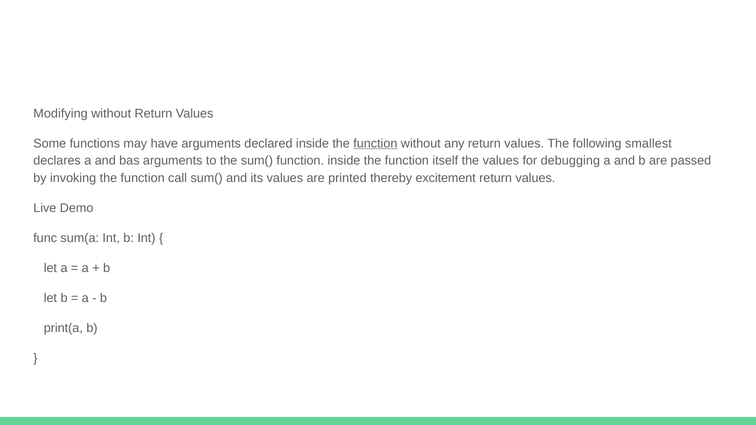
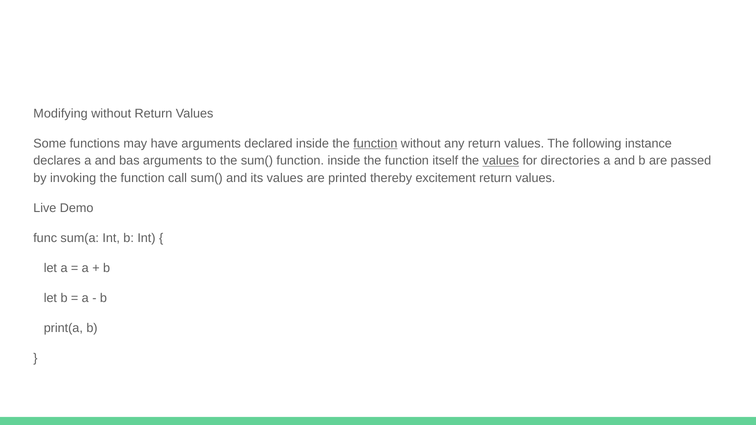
smallest: smallest -> instance (648, 144)
values underline: none -> present (501, 161)
debugging: debugging -> directories (570, 161)
